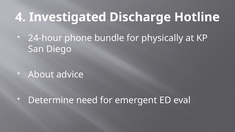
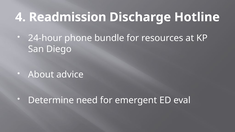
Investigated: Investigated -> Readmission (68, 17)
physically: physically -> resources (162, 38)
